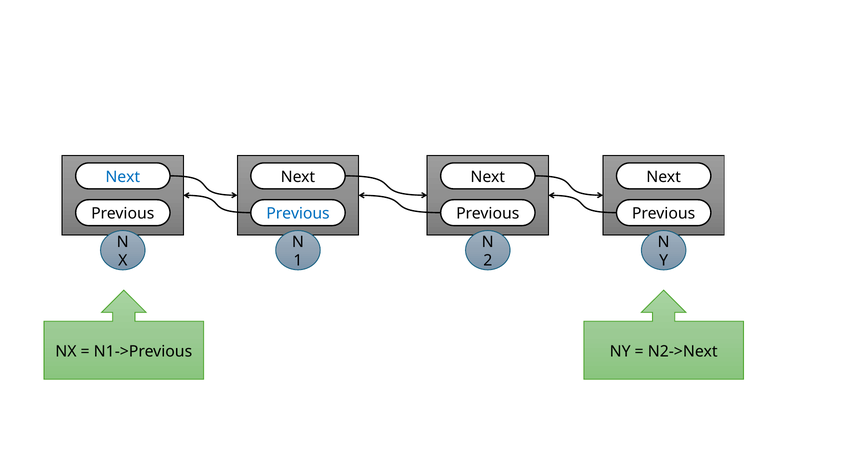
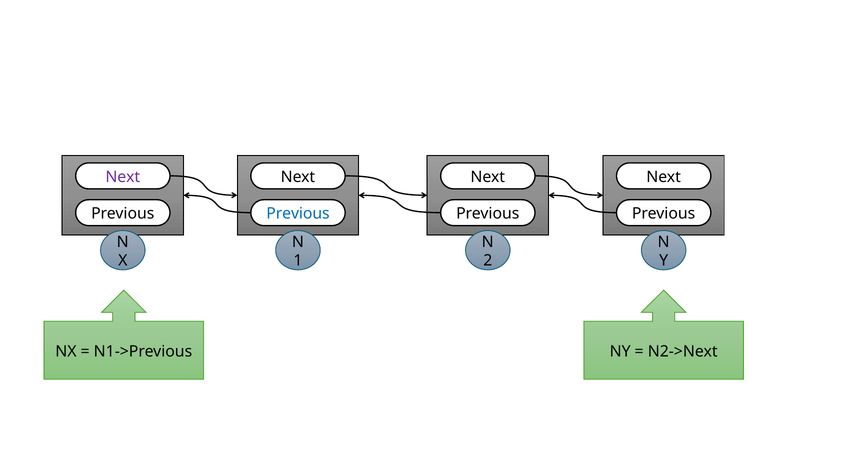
Next colour: blue -> purple (123, 177)
